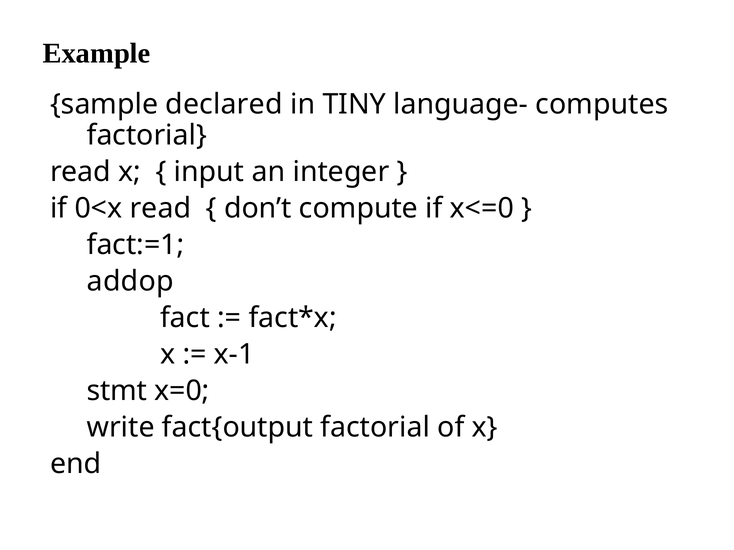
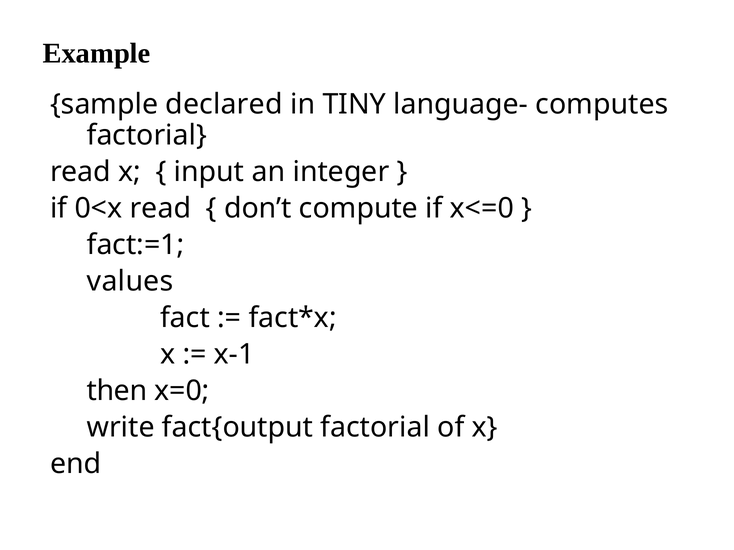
addop: addop -> values (130, 282)
stmt: stmt -> then (117, 391)
